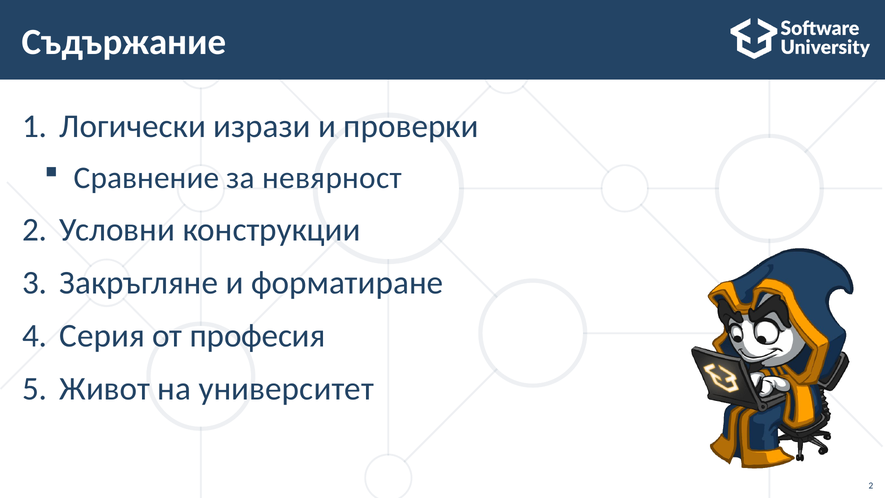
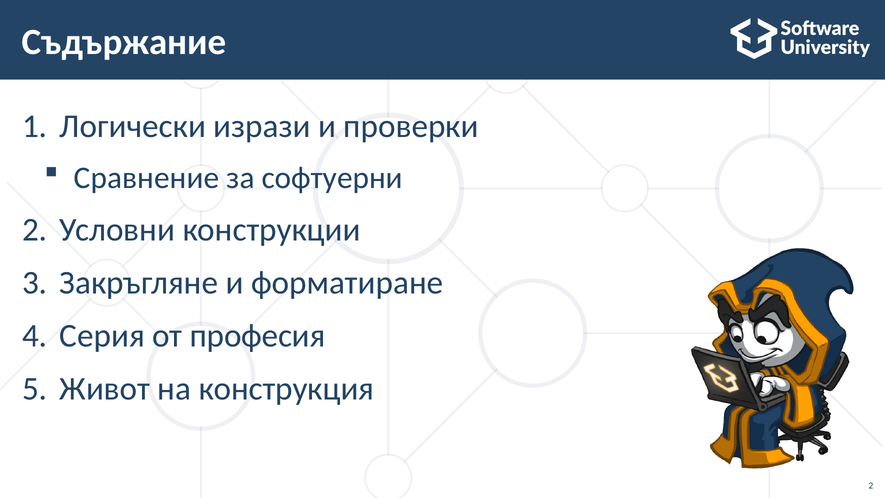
невярност: невярност -> софтуерни (332, 178)
университет: университет -> конструкция (286, 388)
